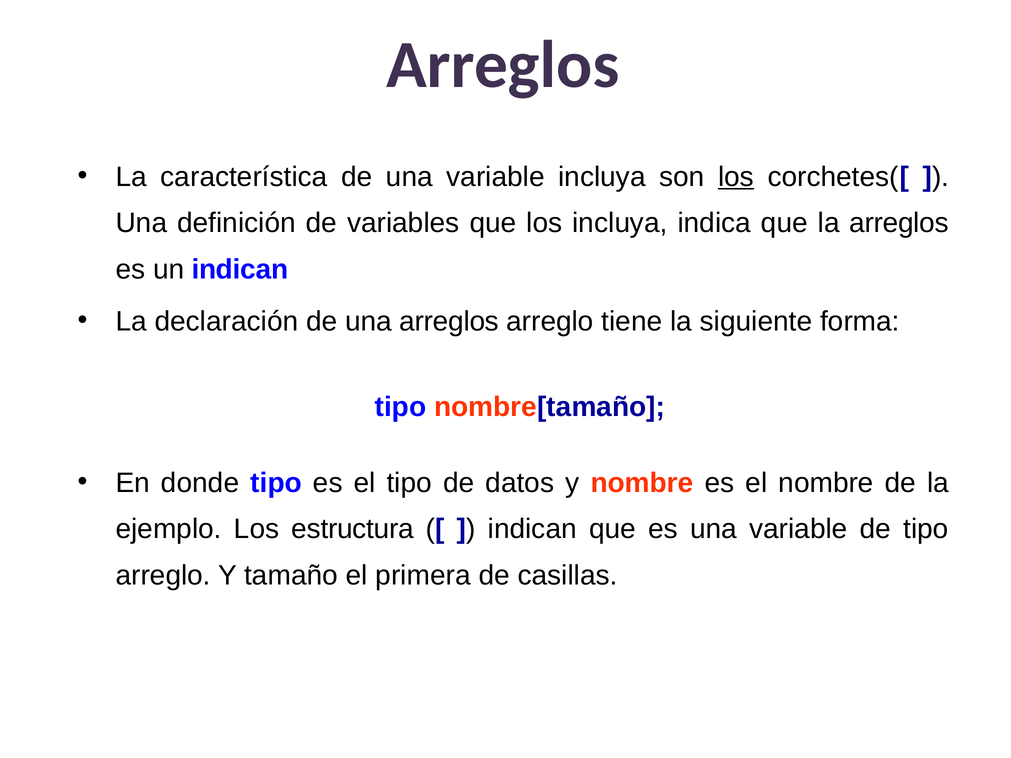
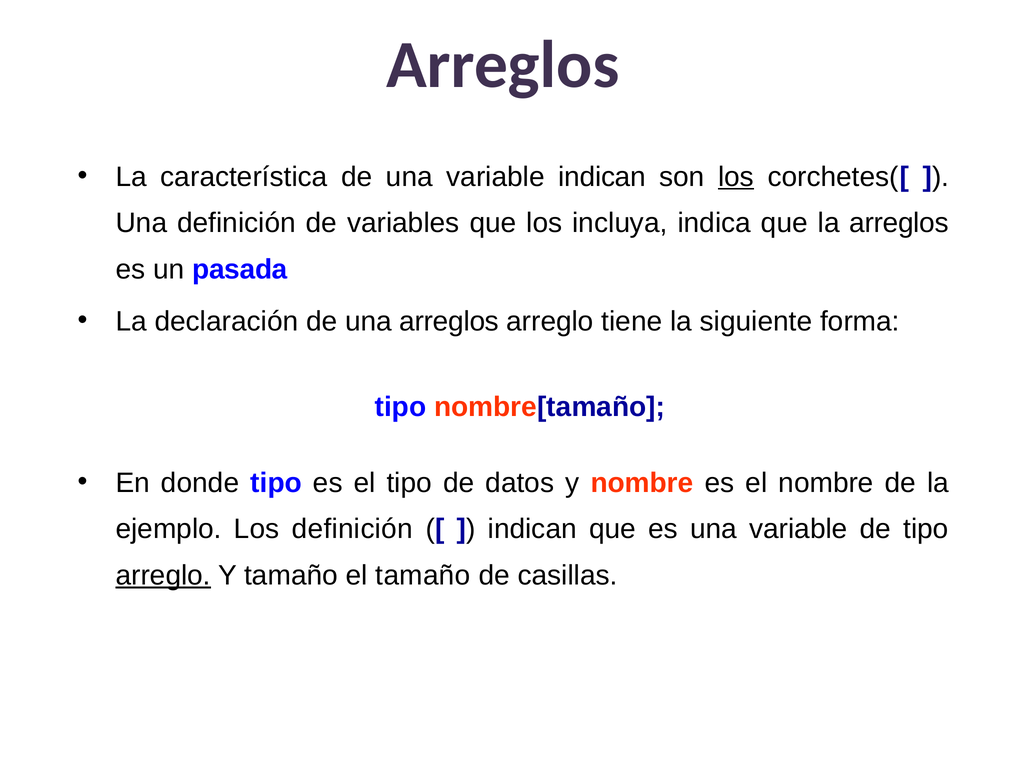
variable incluya: incluya -> indican (602, 177)
un indican: indican -> pasada (240, 269)
Los estructura: estructura -> definición (352, 529)
arreglo underline: none -> present (163, 576)
el primera: primera -> tamaño (423, 576)
